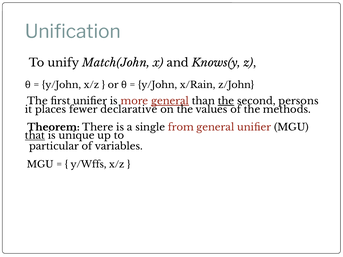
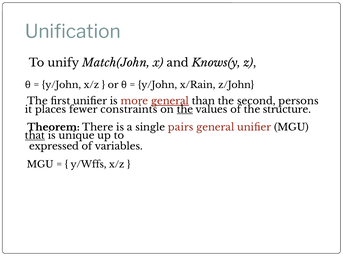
the underline: present -> none (226, 101)
declarative: declarative -> constraints (129, 110)
the underline: none -> present (185, 110)
methods: methods -> structure (287, 110)
from: from -> pairs (181, 127)
particular: particular -> expressed (54, 147)
